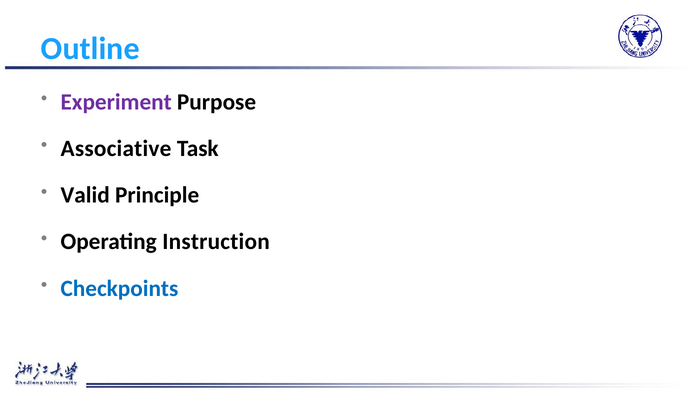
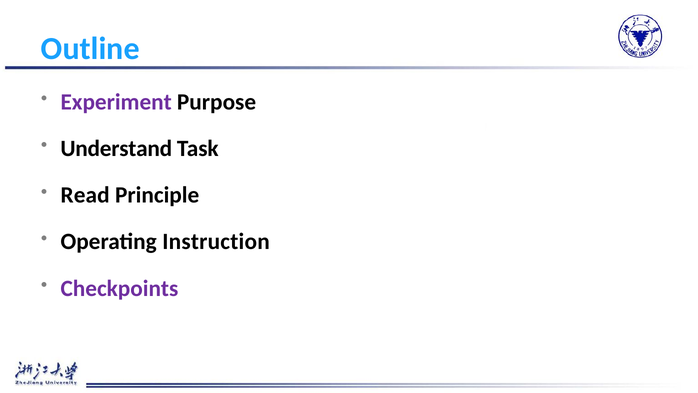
Associative: Associative -> Understand (116, 148)
Valid: Valid -> Read (85, 195)
Checkpoints colour: blue -> purple (119, 288)
